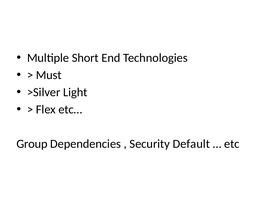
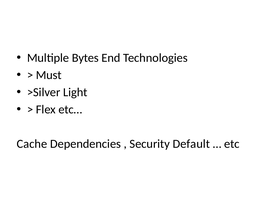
Short: Short -> Bytes (85, 58)
Group: Group -> Cache (32, 144)
